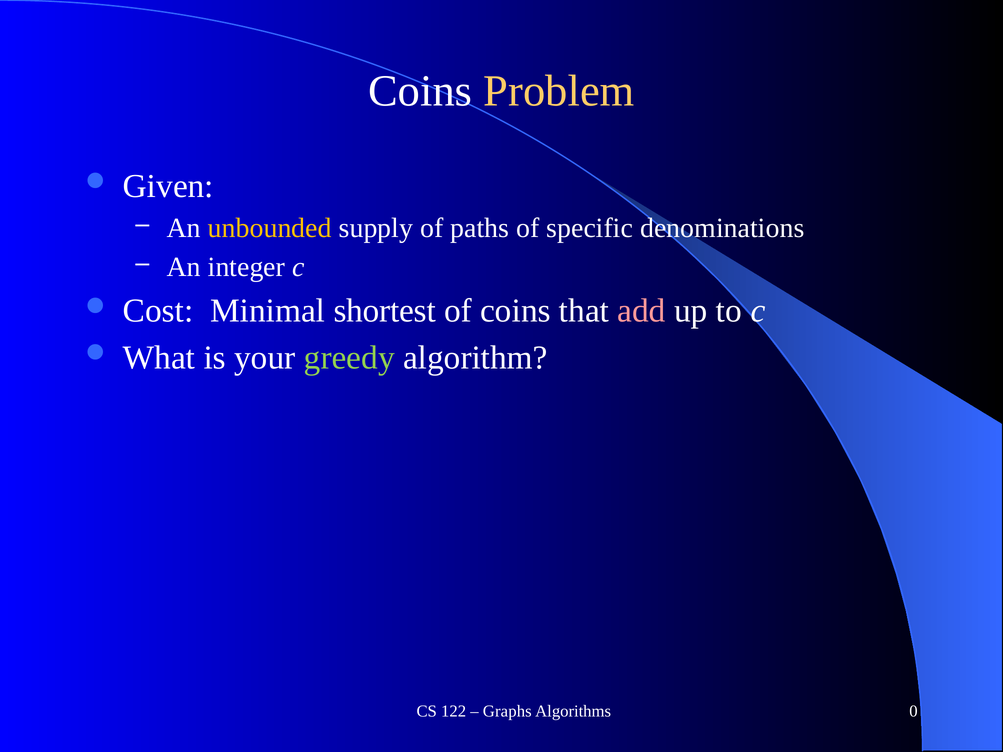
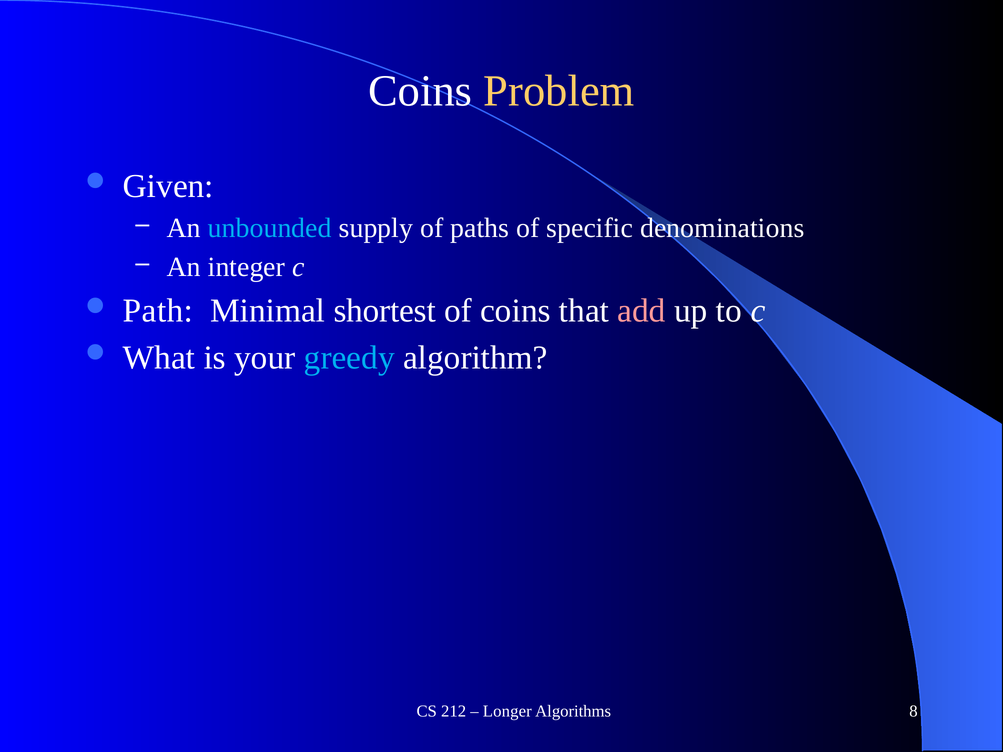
unbounded colour: yellow -> light blue (270, 228)
Cost: Cost -> Path (158, 311)
greedy colour: light green -> light blue (349, 358)
122: 122 -> 212 (454, 712)
Graphs: Graphs -> Longer (507, 712)
0: 0 -> 8 (913, 712)
